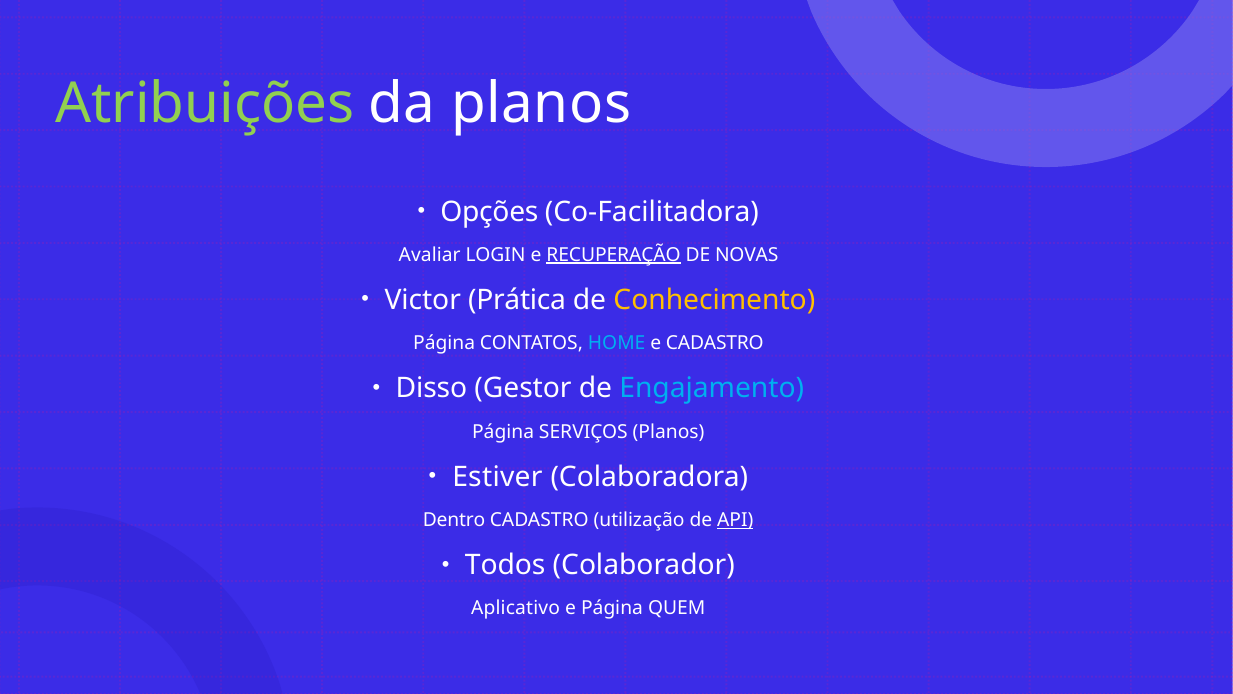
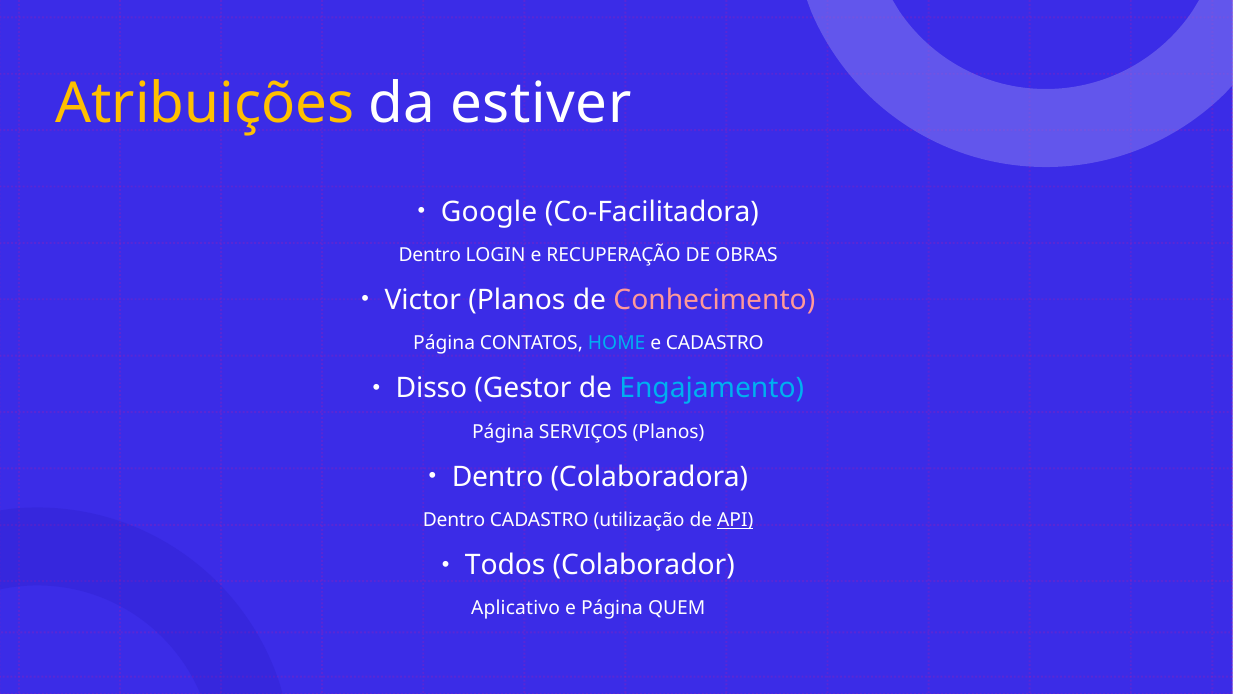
Atribuições colour: light green -> yellow (205, 104)
da planos: planos -> estiver (541, 104)
Opções: Opções -> Google (489, 212)
Avaliar: Avaliar -> Dentro (430, 255)
RECUPERAÇÃO underline: present -> none (614, 255)
NOVAS: NOVAS -> OBRAS (747, 255)
Victor Prática: Prática -> Planos (517, 300)
Conhecimento colour: yellow -> pink (714, 300)
Estiver: Estiver -> Dentro (498, 477)
